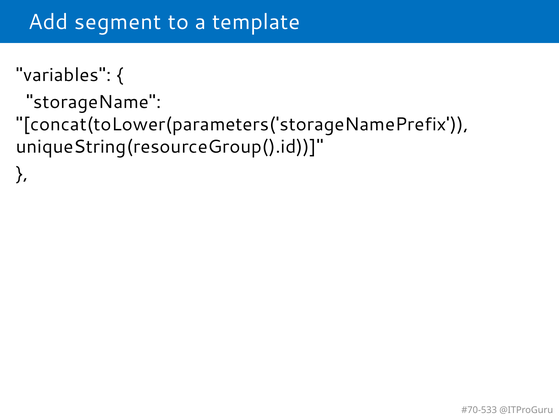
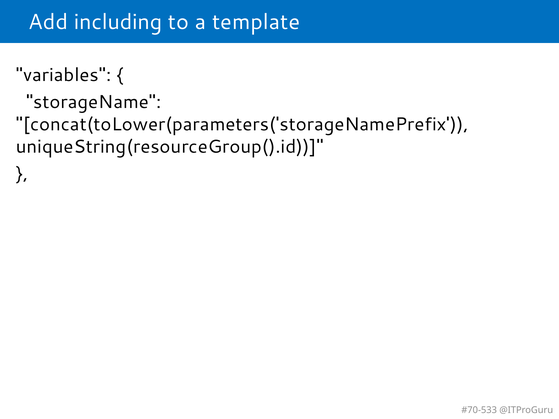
segment: segment -> including (118, 22)
